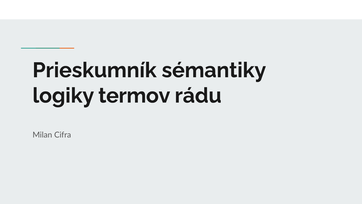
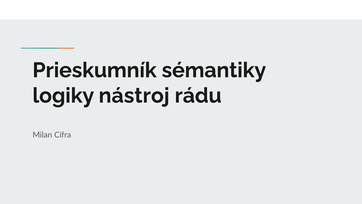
termov: termov -> nástroj (134, 95)
